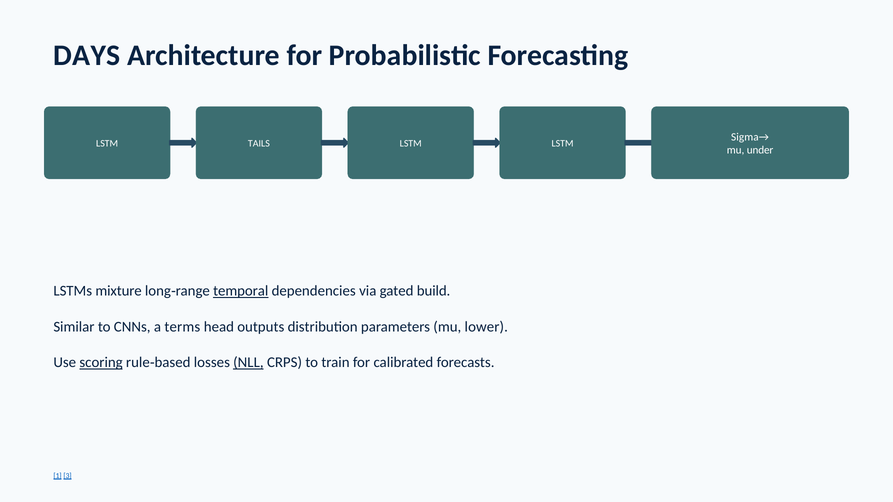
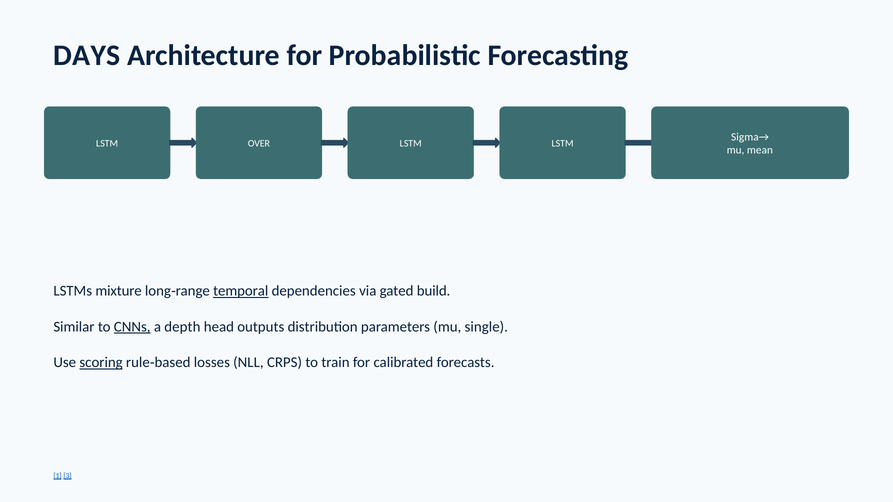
TAILS: TAILS -> OVER (259, 144)
under: under -> mean (760, 150)
CNNs underline: none -> present (132, 327)
terms: terms -> depth (182, 327)
lower: lower -> single (486, 327)
NLL underline: present -> none (248, 363)
